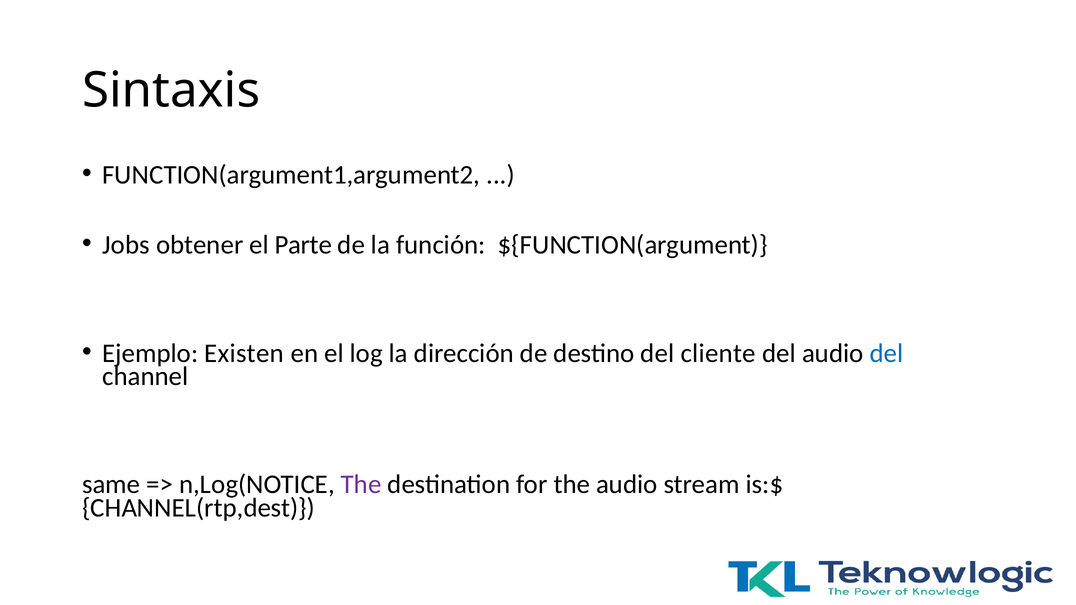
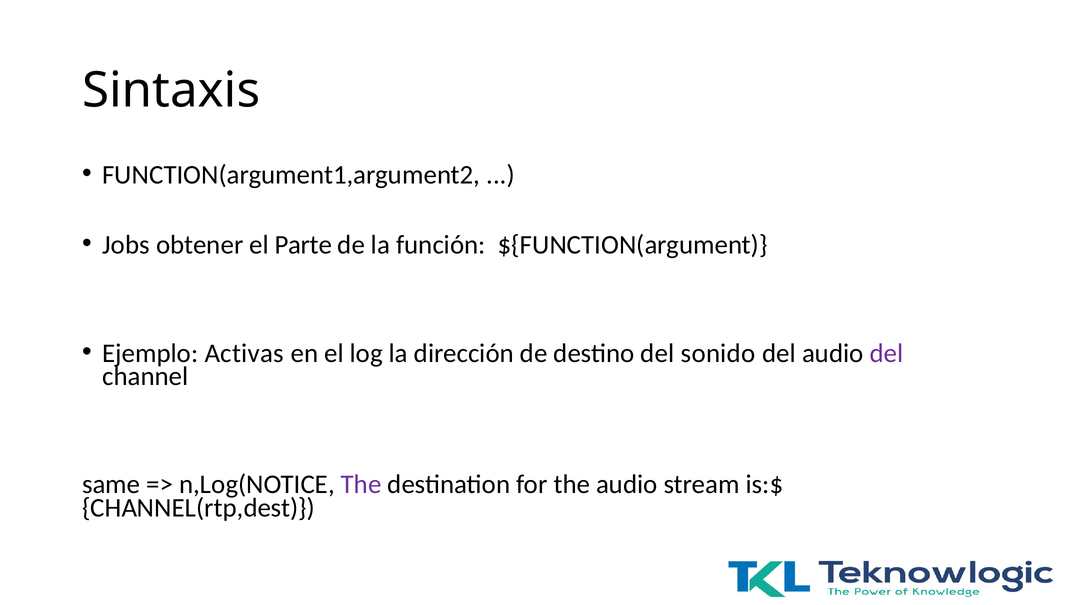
Existen: Existen -> Activas (244, 353)
cliente: cliente -> sonido (718, 353)
del colour: blue -> purple (886, 353)
